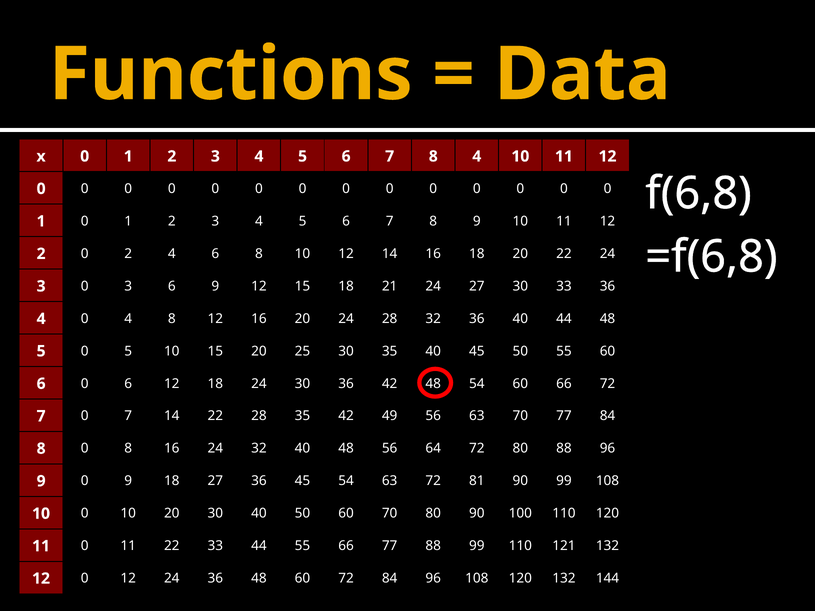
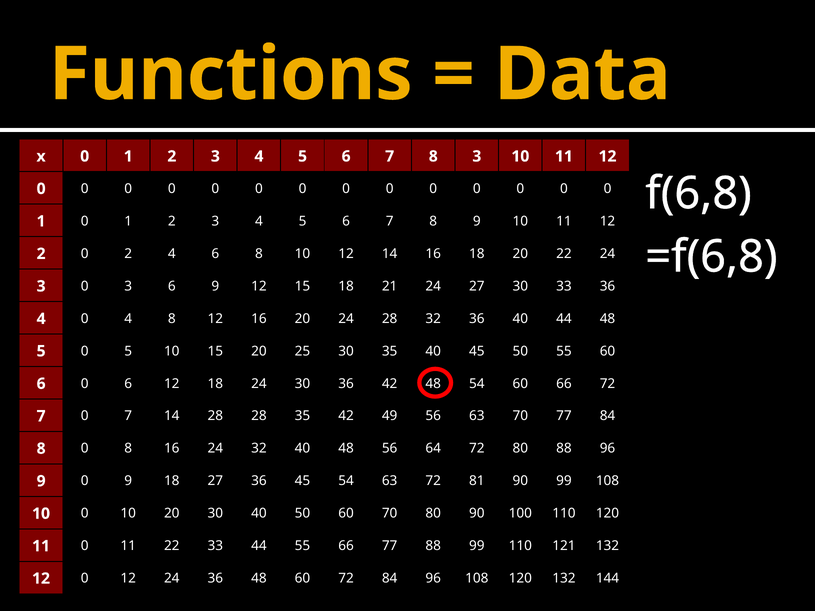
8 4: 4 -> 3 (477, 156)
14 22: 22 -> 28 (215, 416)
